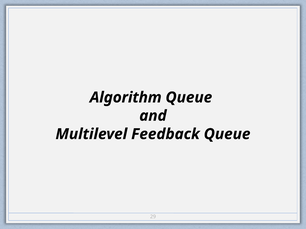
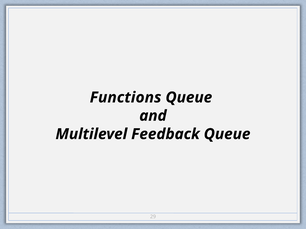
Algorithm: Algorithm -> Functions (126, 98)
